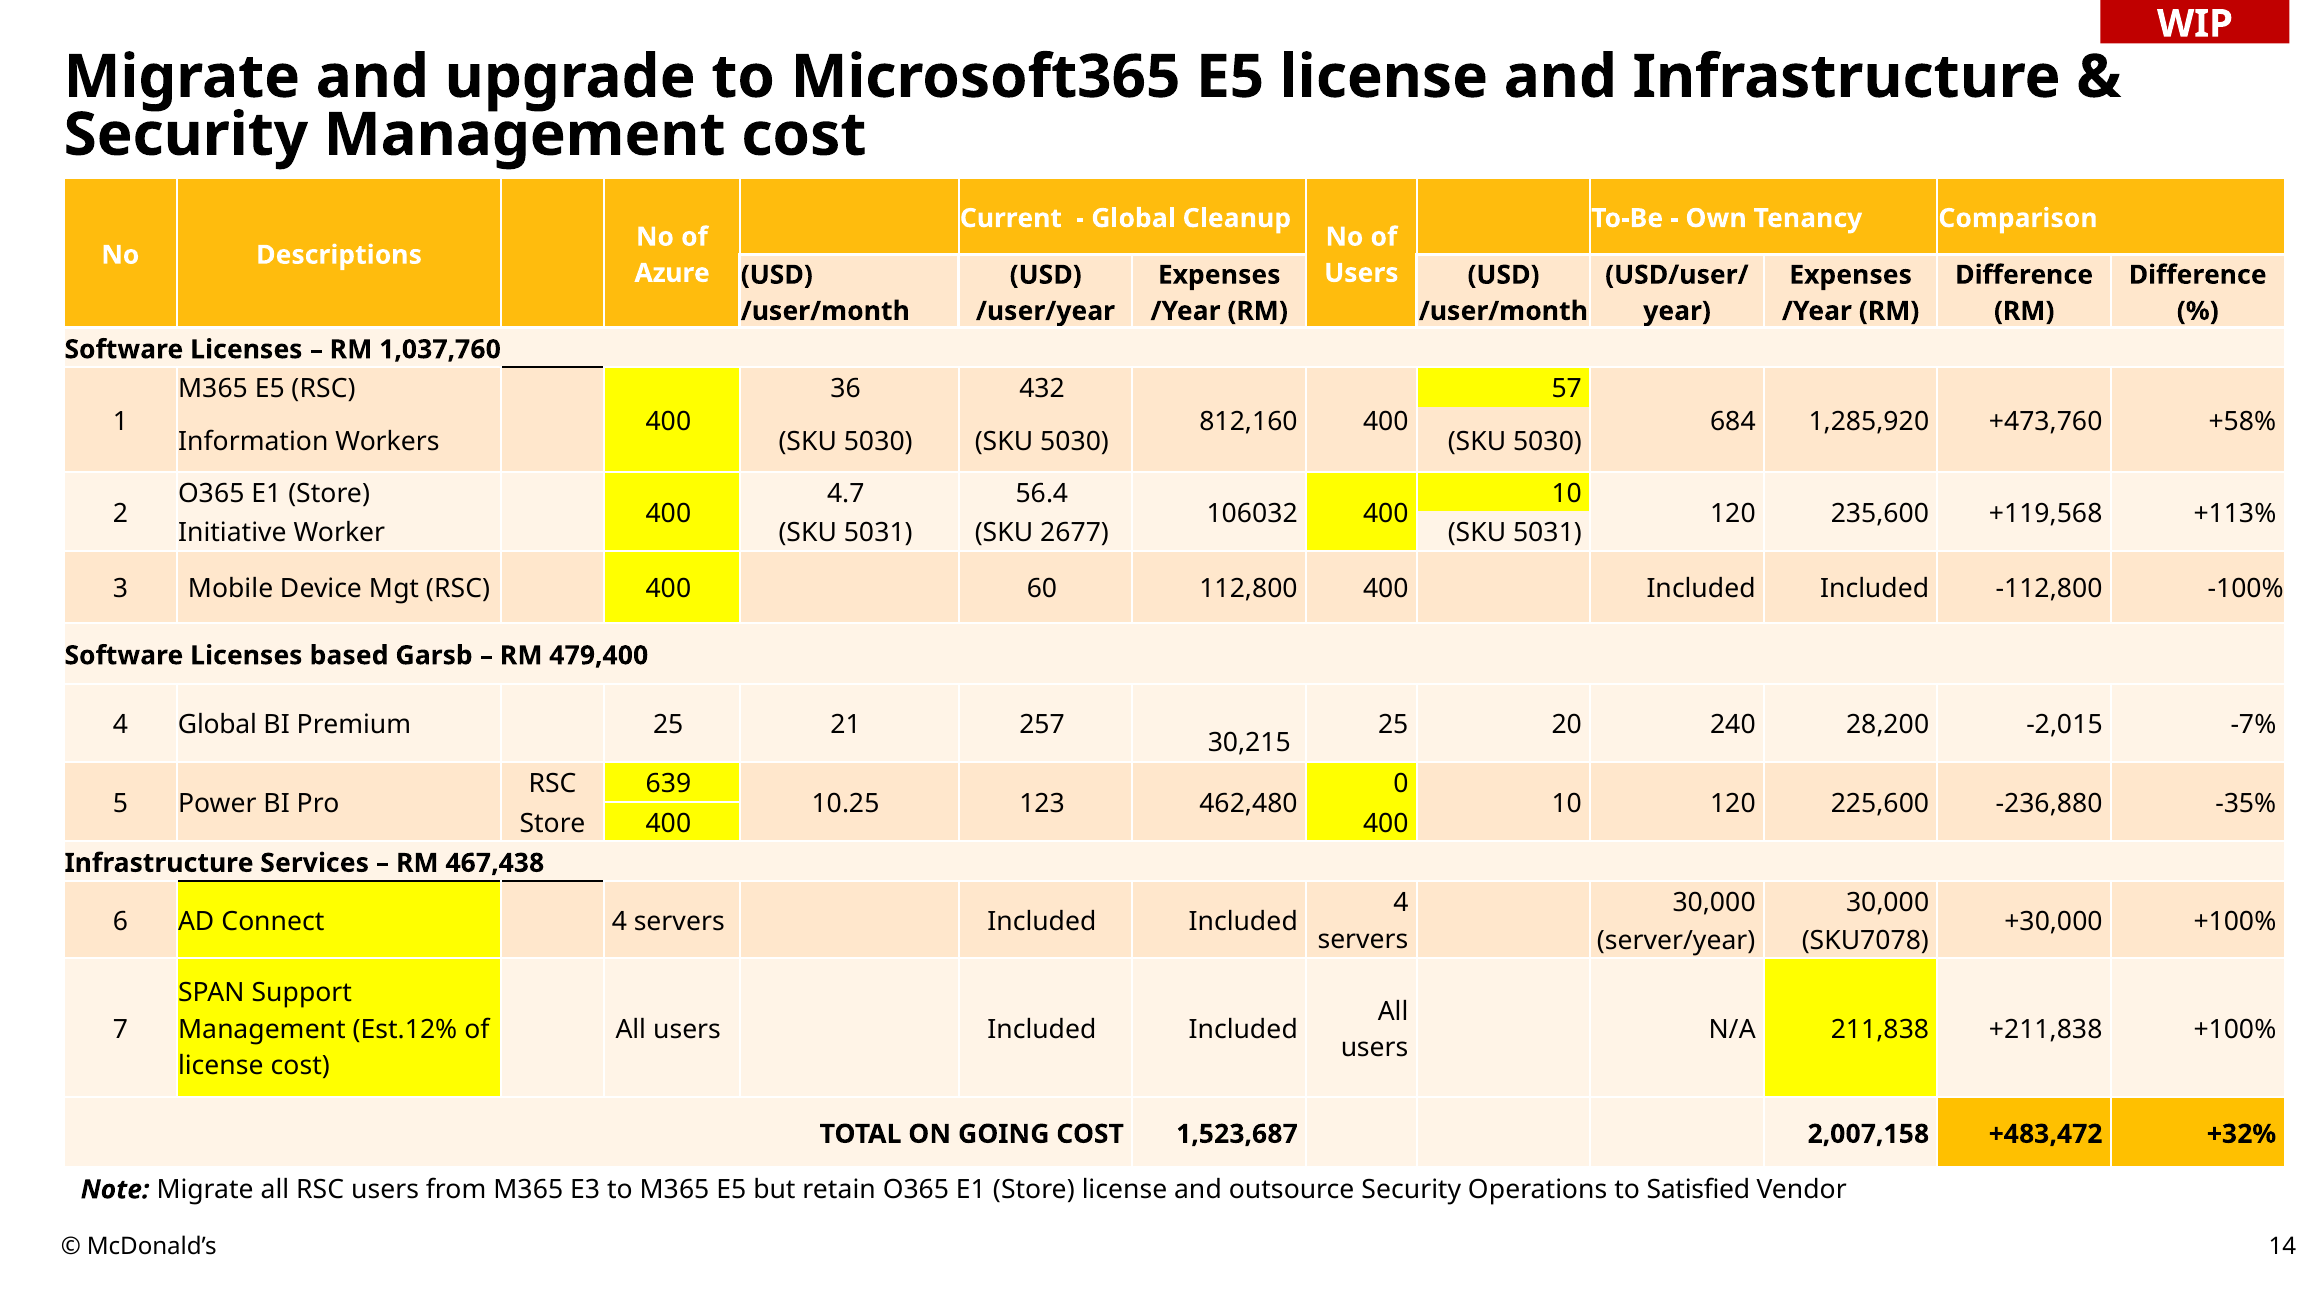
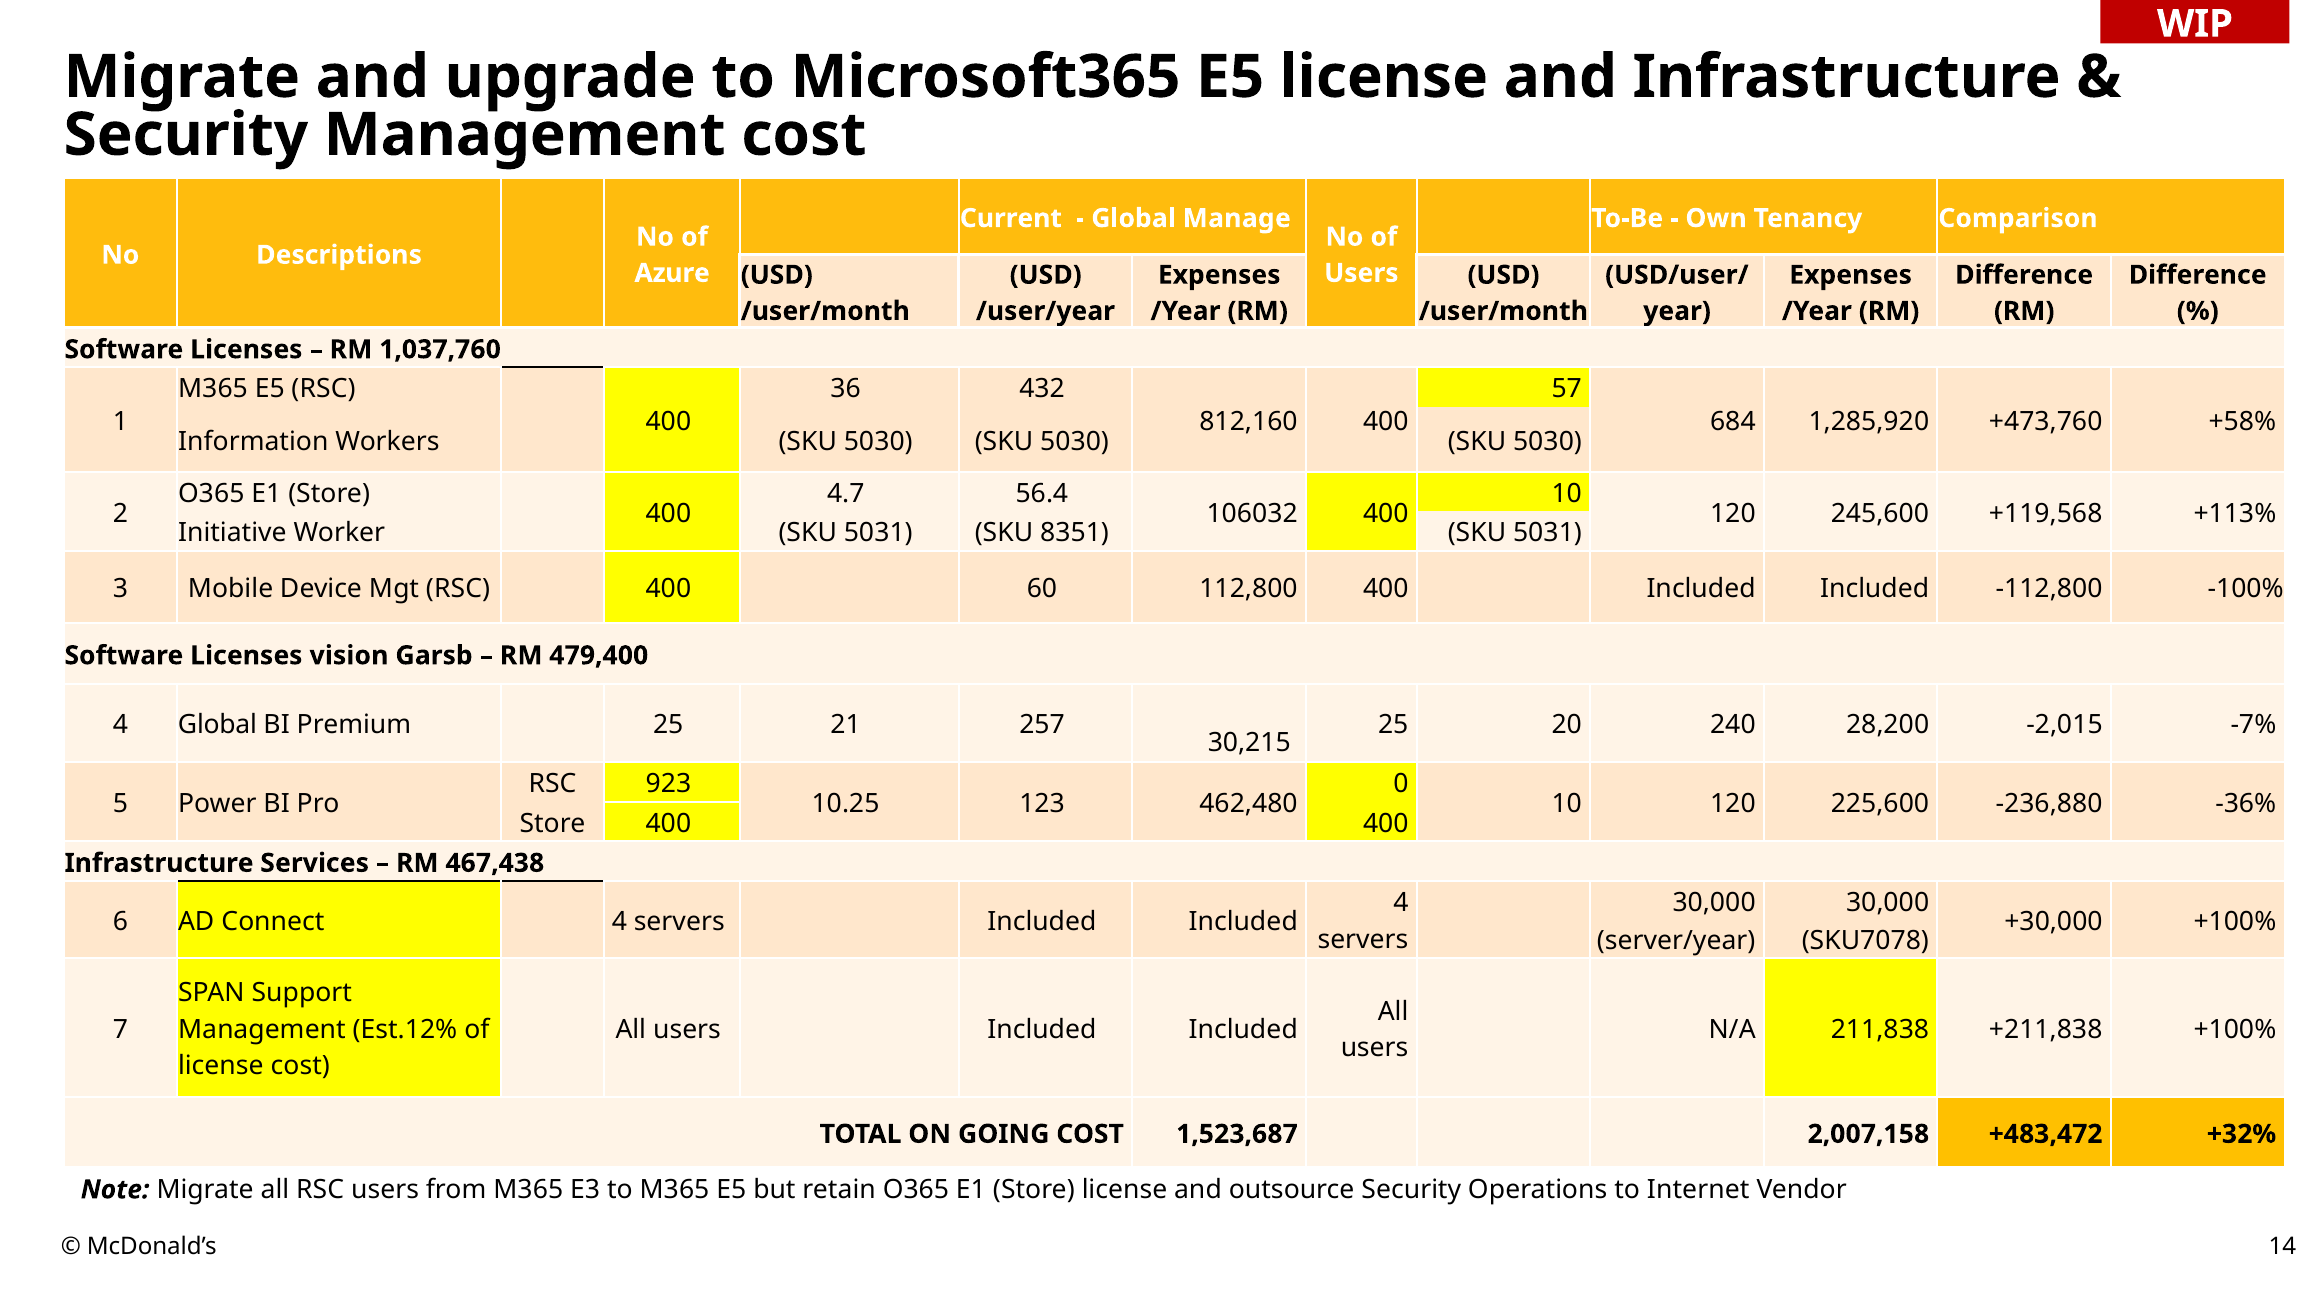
Cleanup: Cleanup -> Manage (1237, 218)
235,600: 235,600 -> 245,600 (1880, 513)
2677: 2677 -> 8351 (1075, 533)
based: based -> vision (349, 655)
639: 639 -> 923 (668, 784)
-35%: -35% -> -36% (2246, 804)
Satisfied: Satisfied -> Internet (1698, 1189)
